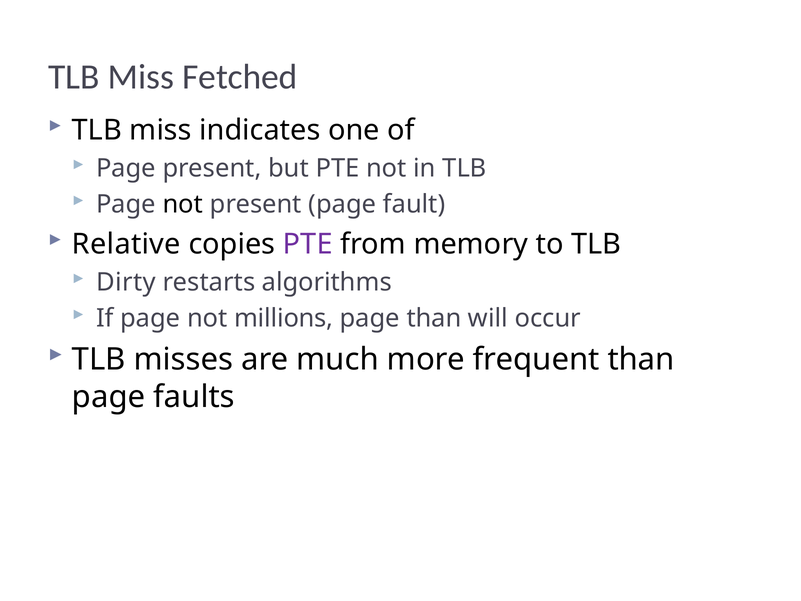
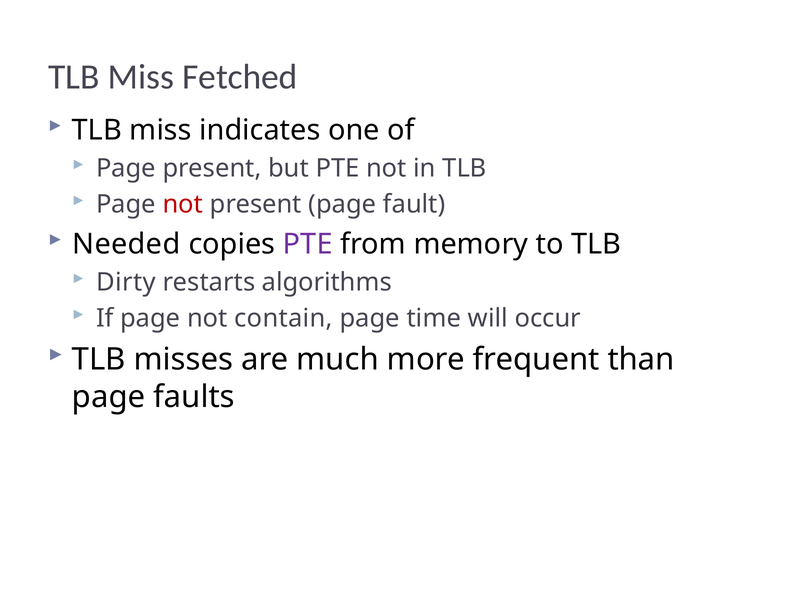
not colour: black -> red (183, 204)
Relative: Relative -> Needed (126, 244)
millions: millions -> contain (284, 318)
page than: than -> time (434, 318)
